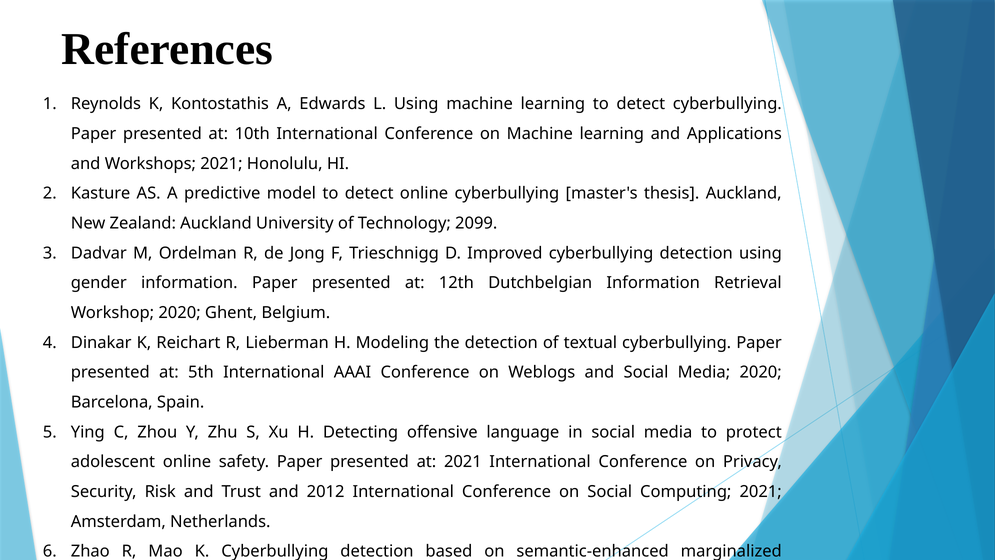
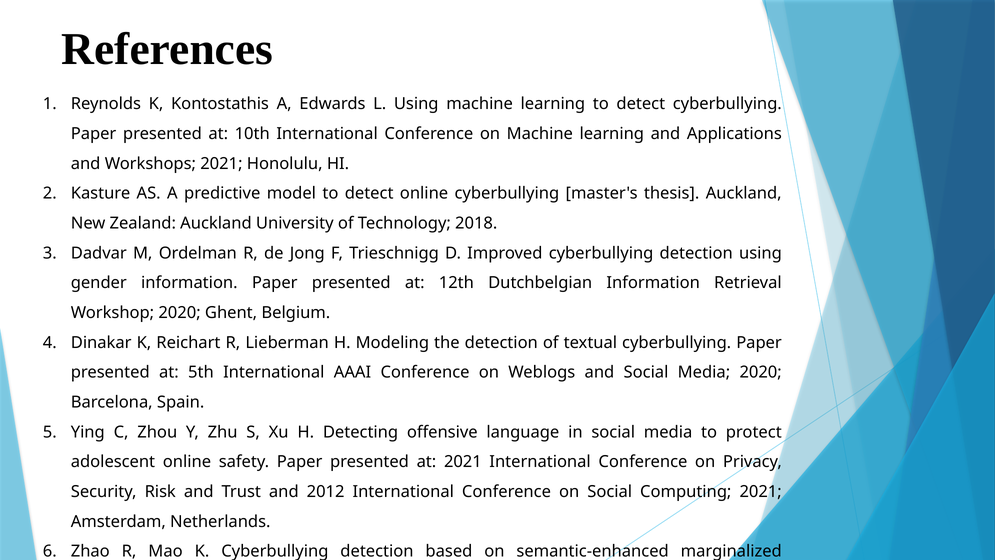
2099: 2099 -> 2018 (476, 223)
